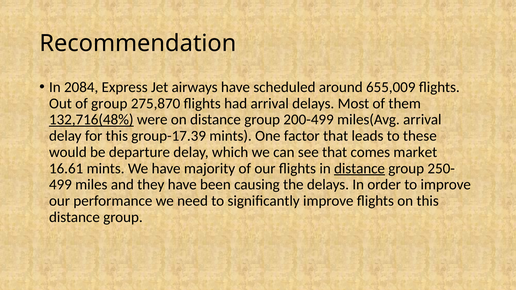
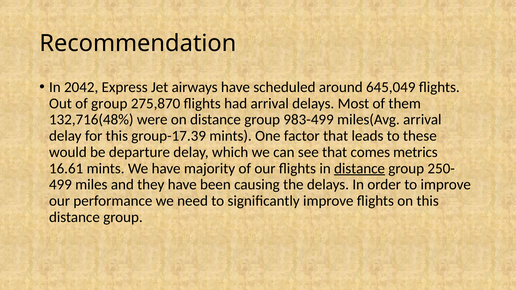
2084: 2084 -> 2042 (81, 87)
655,009: 655,009 -> 645,049 (391, 87)
132,716(48% underline: present -> none (91, 120)
200-499: 200-499 -> 983-499 (309, 120)
market: market -> metrics (415, 152)
